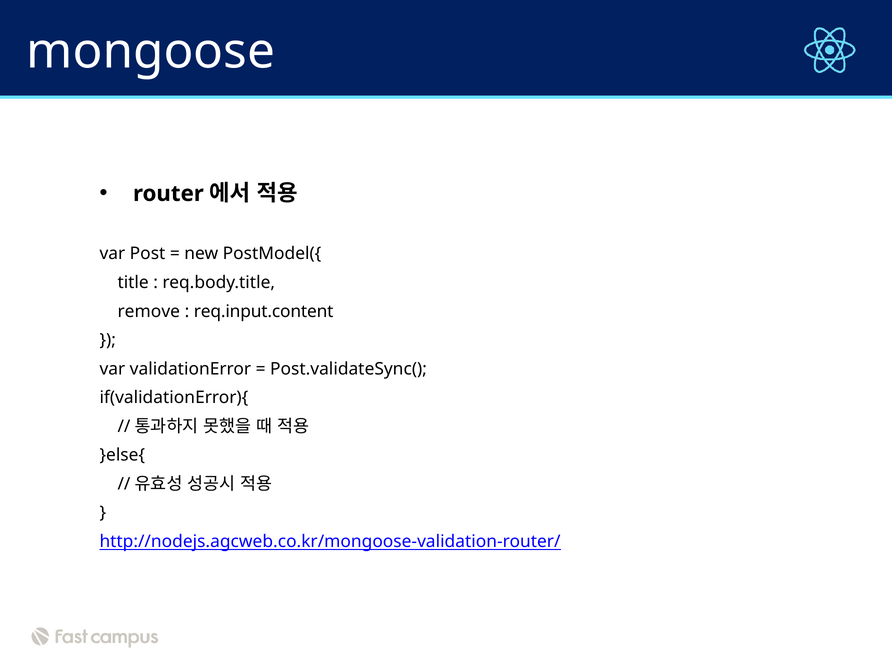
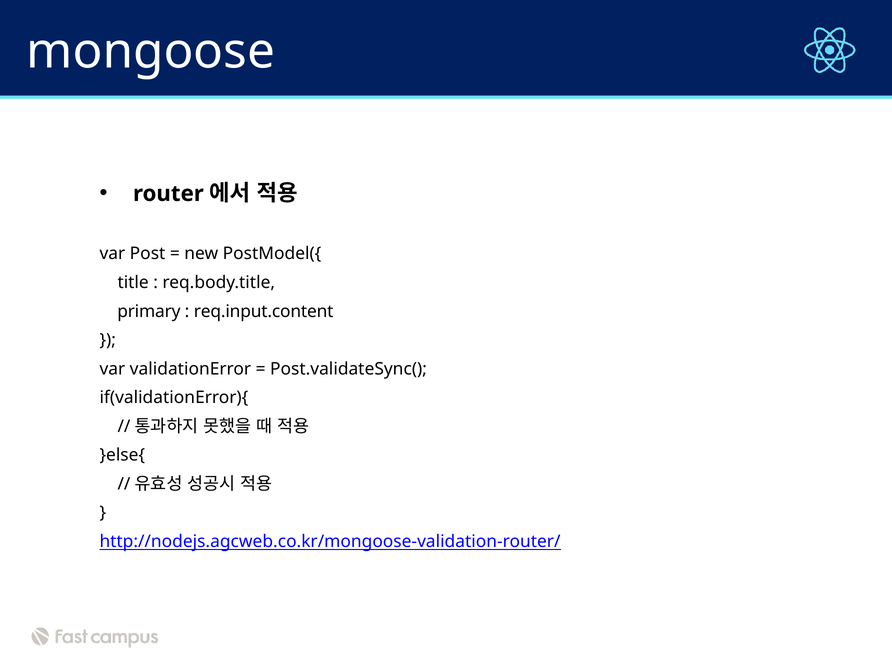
remove: remove -> primary (149, 311)
